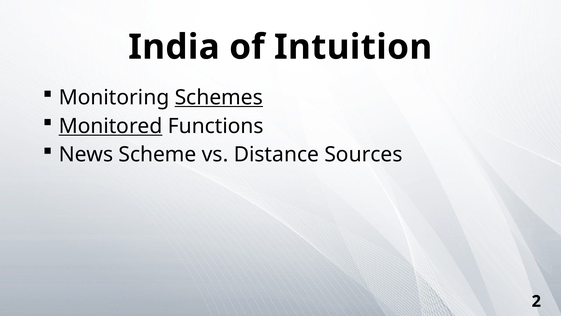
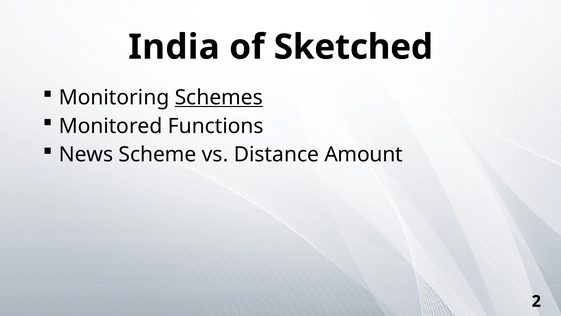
Intuition: Intuition -> Sketched (353, 47)
Monitored underline: present -> none (111, 126)
Sources: Sources -> Amount (364, 154)
